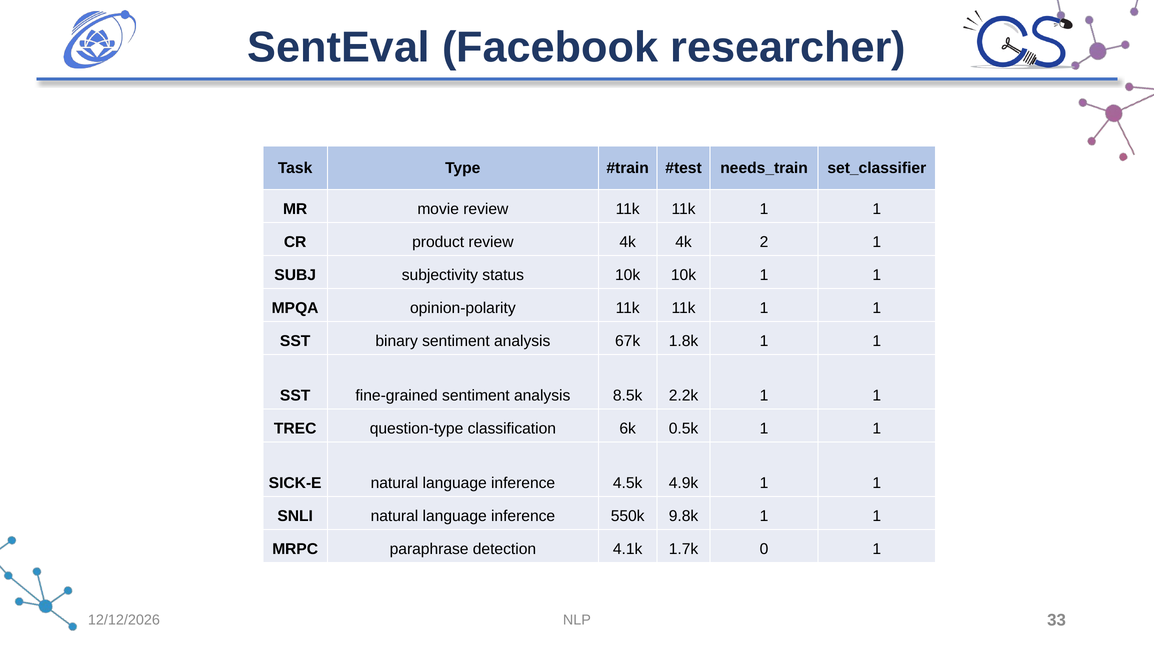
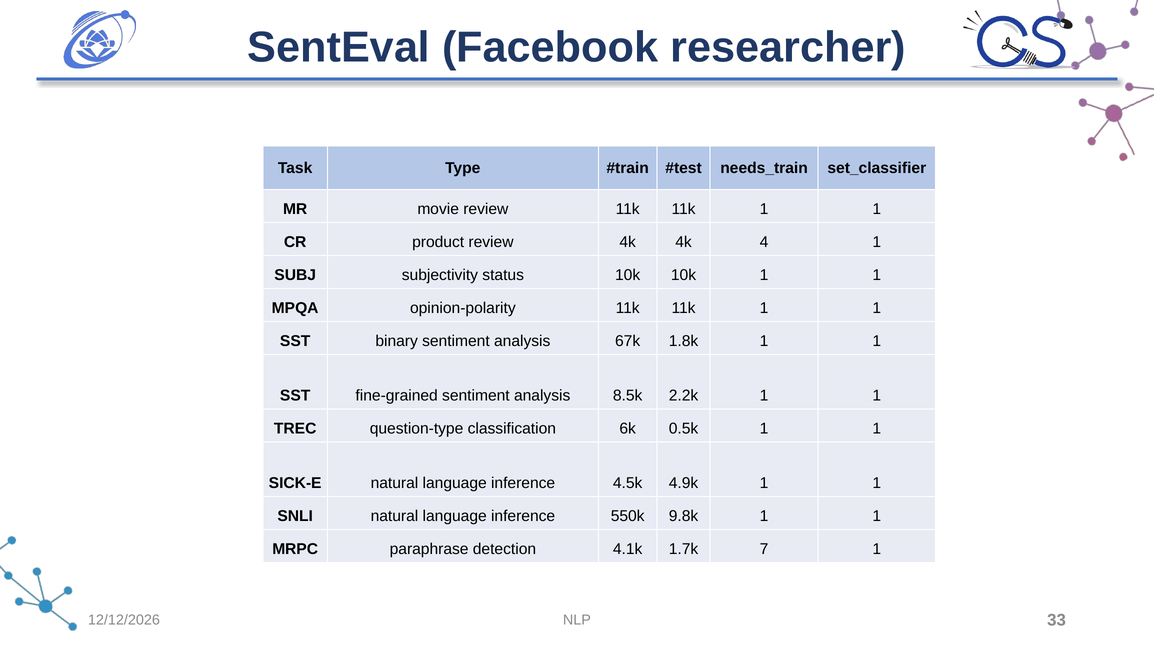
2: 2 -> 4 (764, 242)
0: 0 -> 7 (764, 549)
